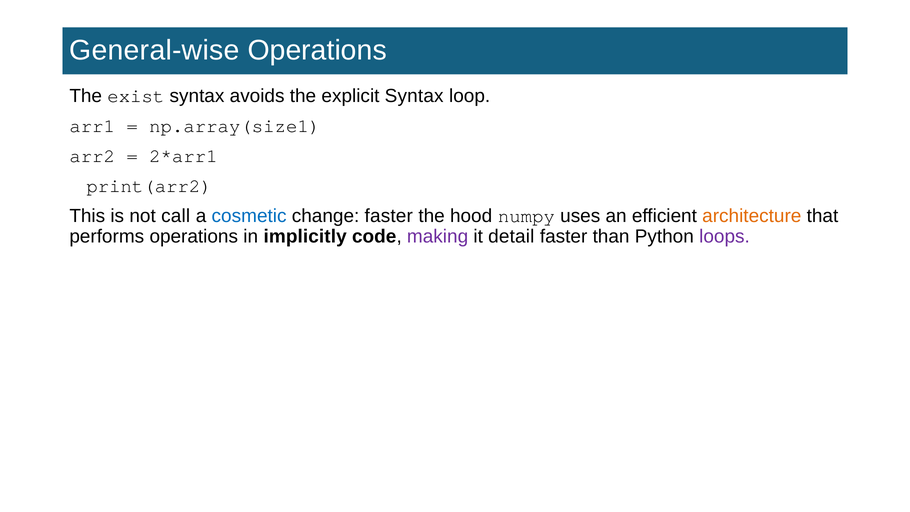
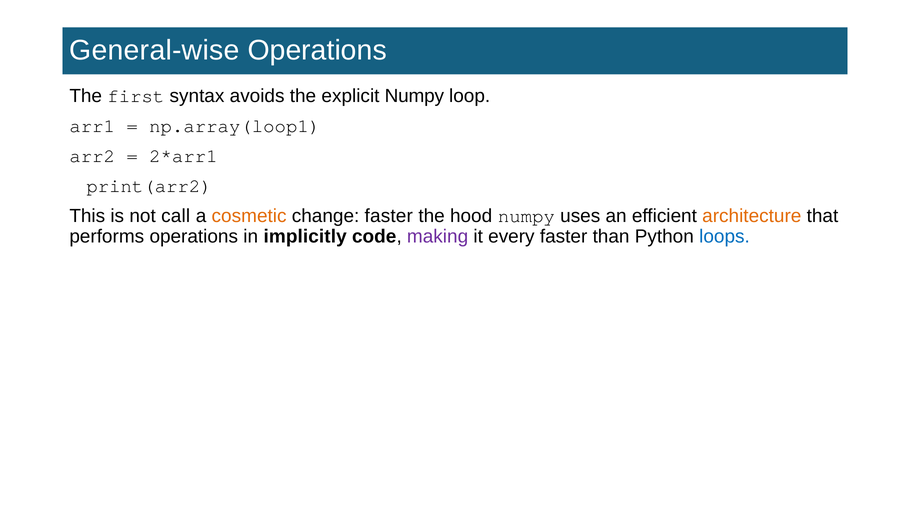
exist: exist -> first (136, 96)
explicit Syntax: Syntax -> Numpy (414, 96)
np.array(size1: np.array(size1 -> np.array(loop1 (235, 126)
cosmetic colour: blue -> orange (249, 216)
detail: detail -> every (511, 237)
loops colour: purple -> blue (725, 237)
